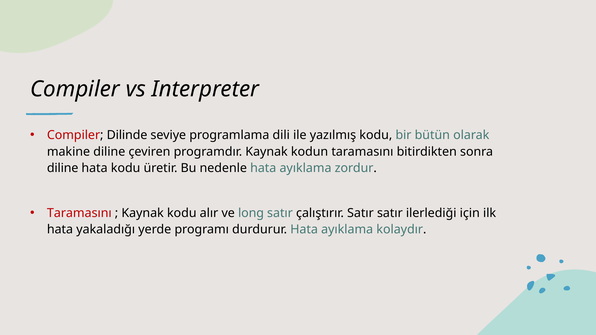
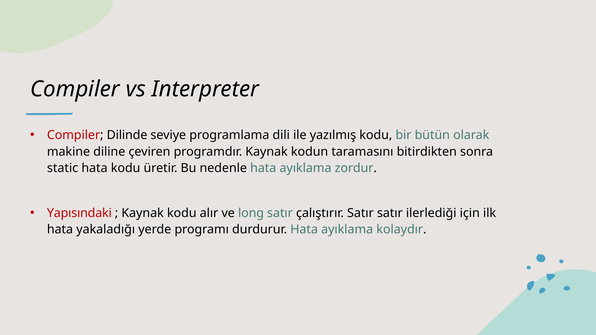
diline: diline -> static (63, 168)
Taramasını: Taramasını -> Yapısındaki (79, 213)
